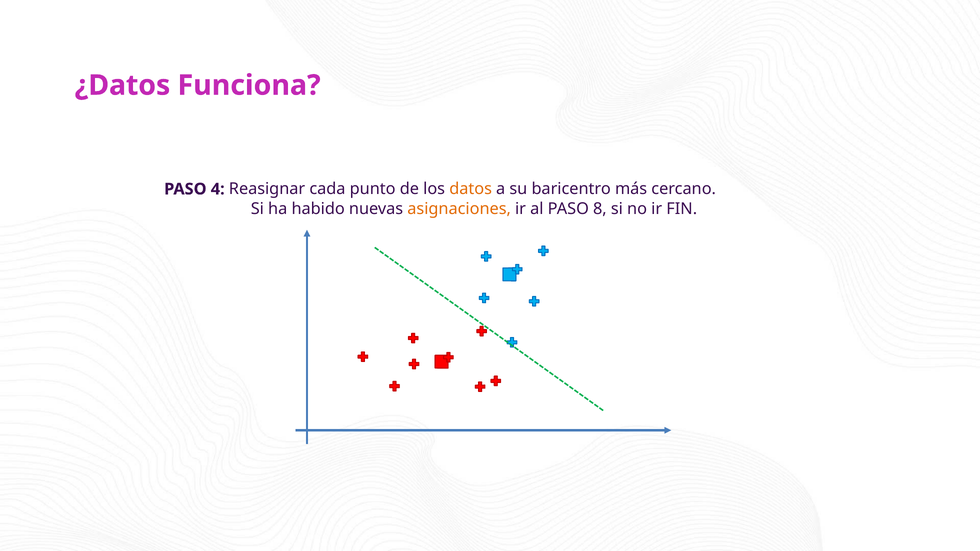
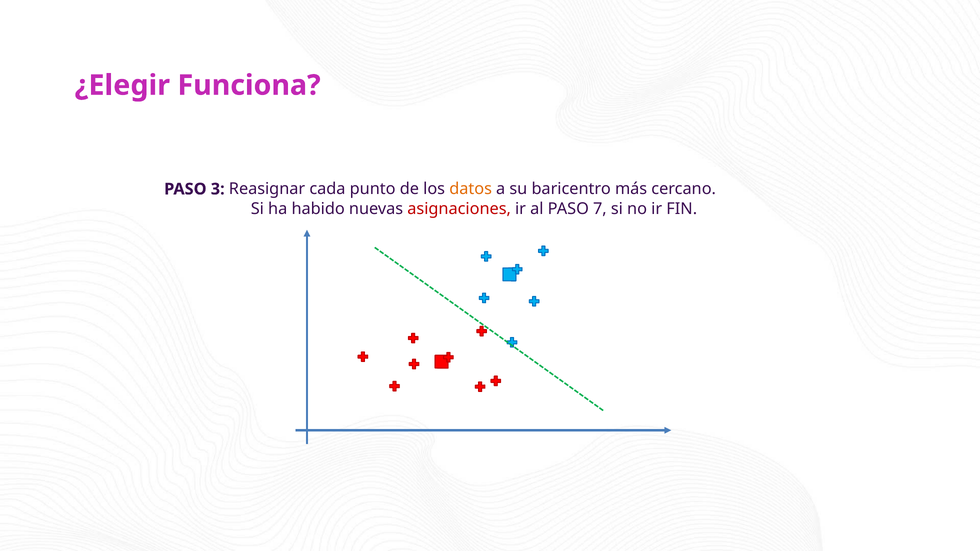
¿Datos: ¿Datos -> ¿Elegir (122, 85)
4: 4 -> 3 (218, 189)
asignaciones colour: orange -> red (459, 209)
8: 8 -> 7 (600, 209)
